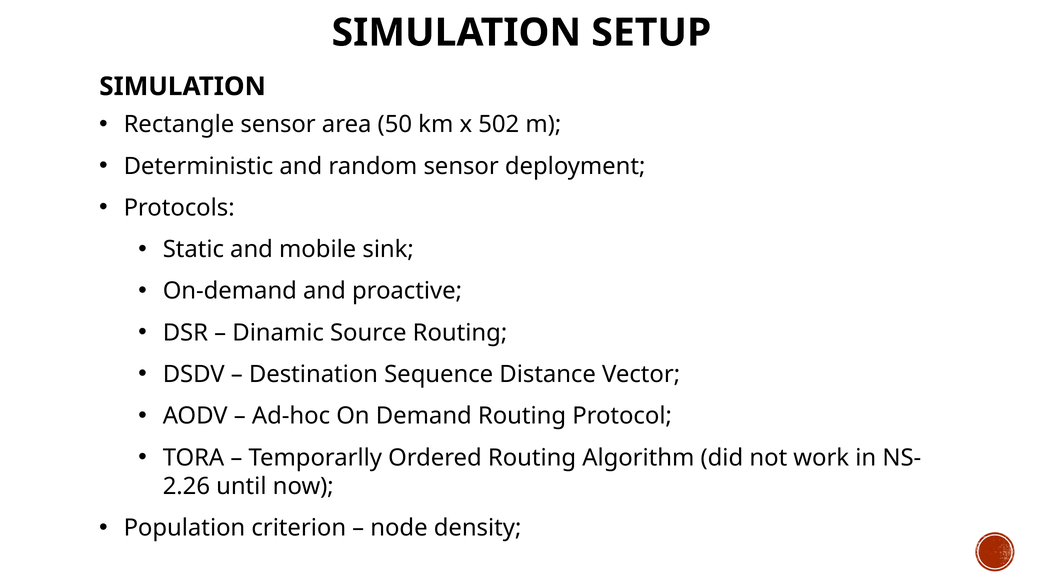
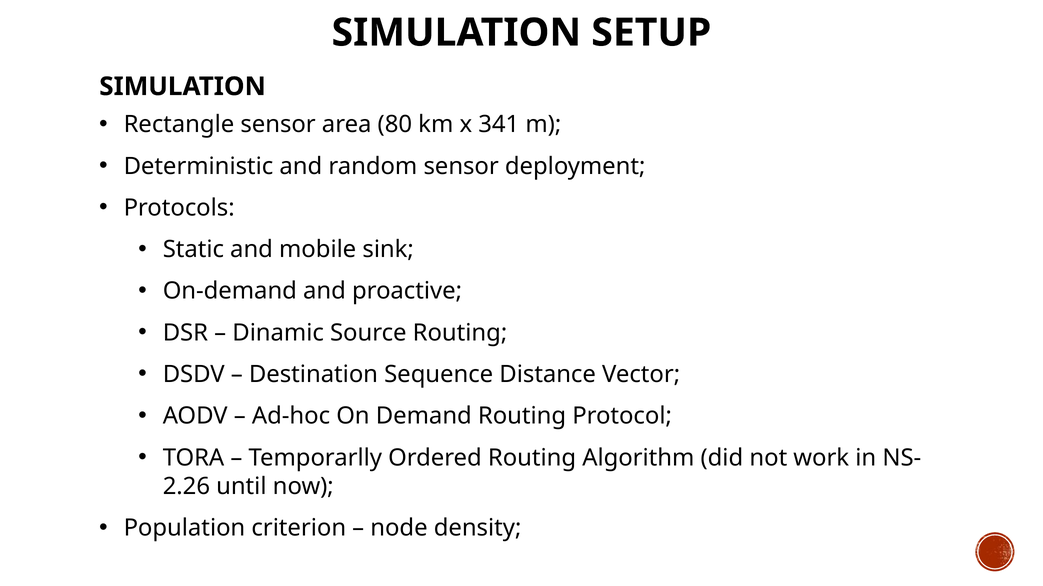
50: 50 -> 80 (395, 125)
502: 502 -> 341 (499, 125)
